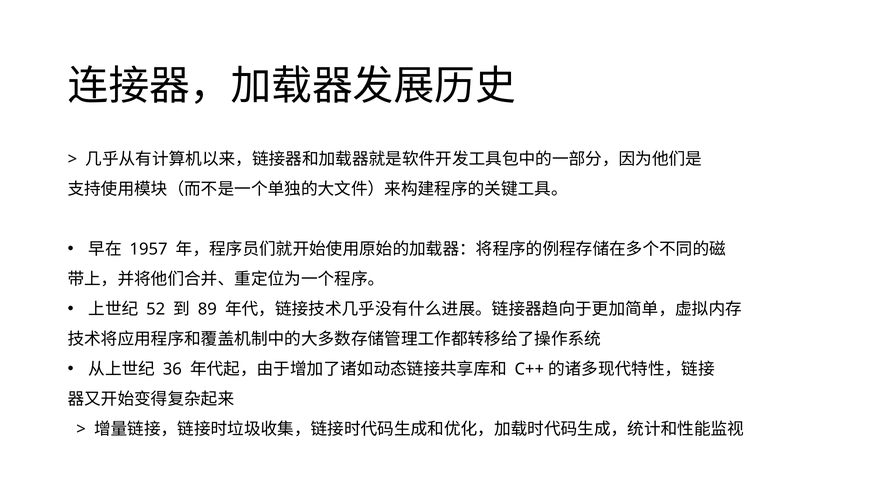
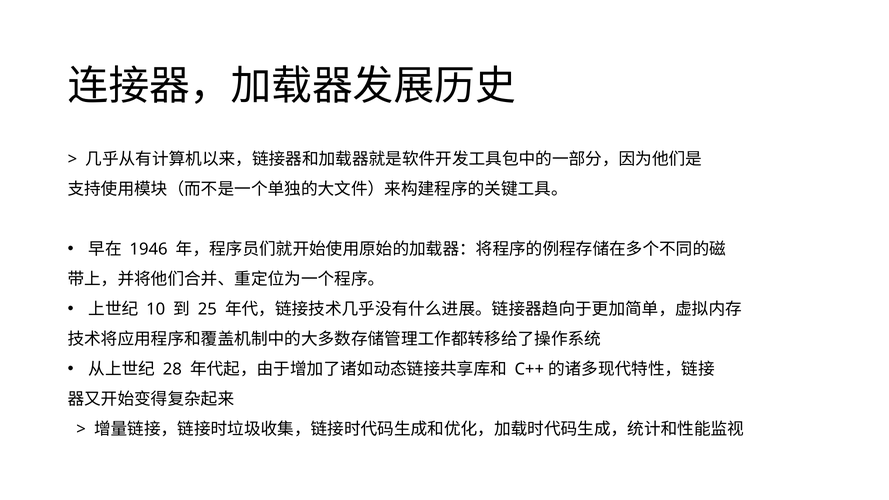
1957: 1957 -> 1946 (149, 249)
52: 52 -> 10 (156, 309)
89: 89 -> 25 (207, 309)
36: 36 -> 28 (172, 369)
